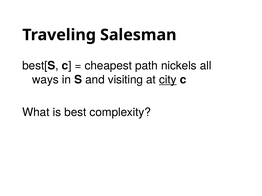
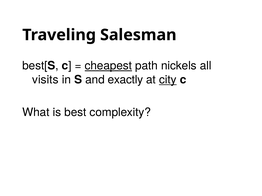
cheapest underline: none -> present (108, 66)
ways: ways -> visits (45, 80)
visiting: visiting -> exactly (125, 80)
